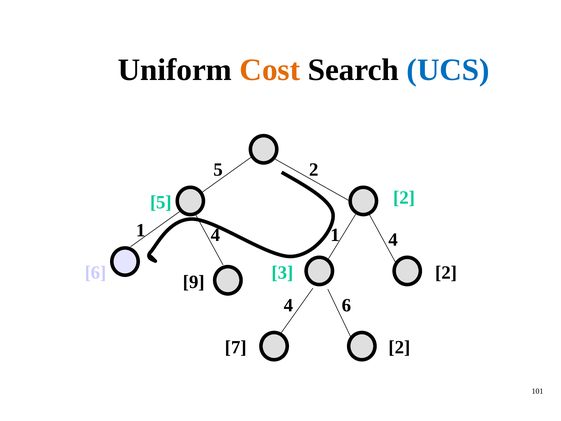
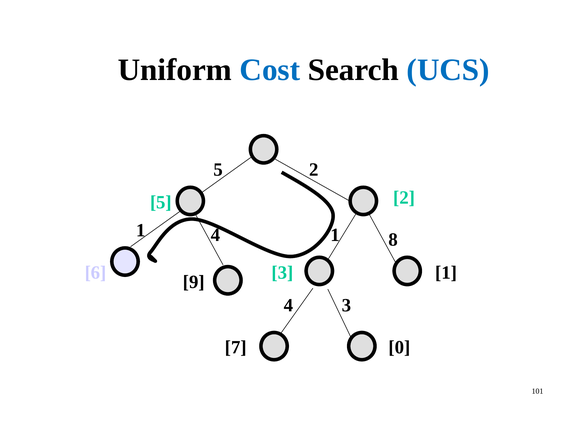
Cost colour: orange -> blue (270, 70)
4: 4 -> 8 (393, 240)
2: 2 -> 1 (446, 272)
4 6: 6 -> 3 (346, 305)
7 2: 2 -> 0 (399, 347)
